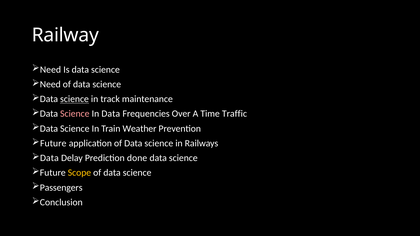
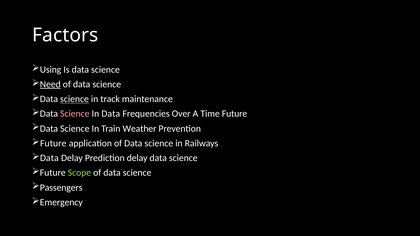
Railway: Railway -> Factors (65, 35)
Need: Need -> Using (51, 70)
Need underline: none -> present (50, 84)
Time Traffic: Traffic -> Future (235, 114)
Prediction done: done -> delay (137, 158)
Scope colour: yellow -> light green (79, 173)
Conclusion: Conclusion -> Emergency (61, 203)
